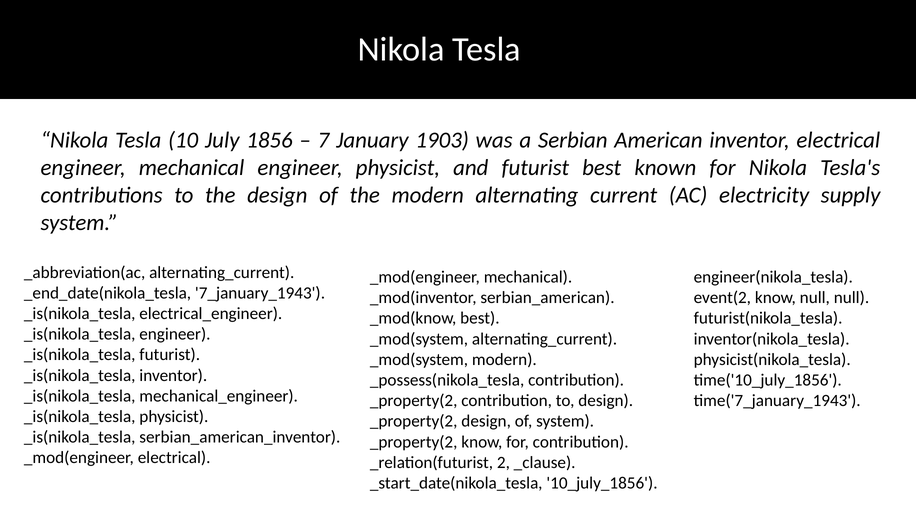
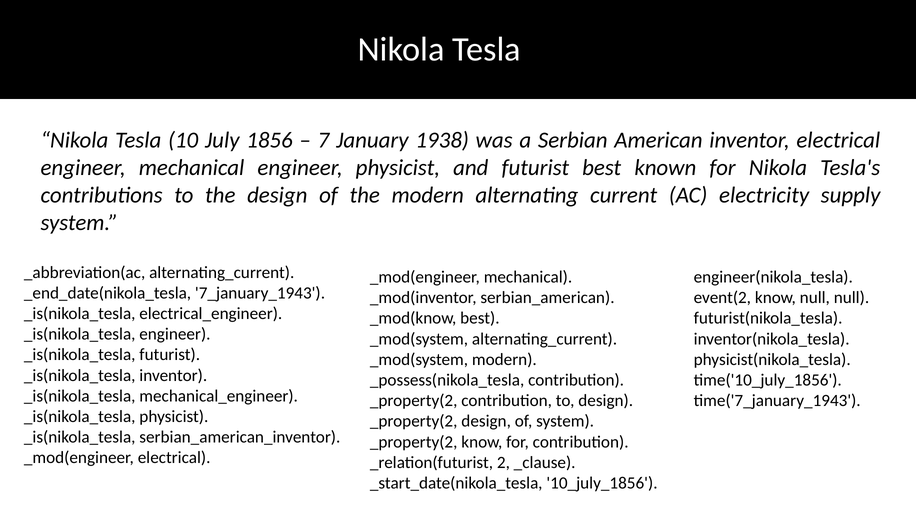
1903: 1903 -> 1938 (442, 140)
